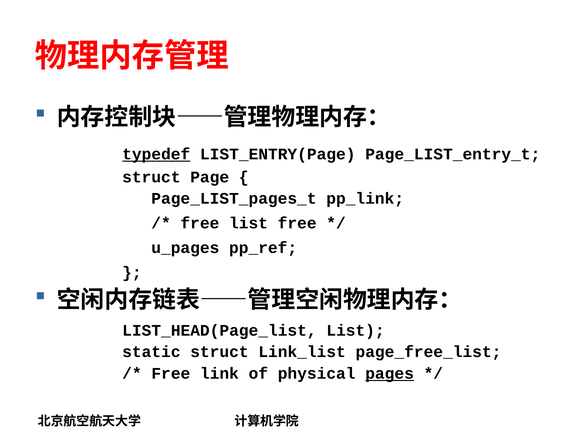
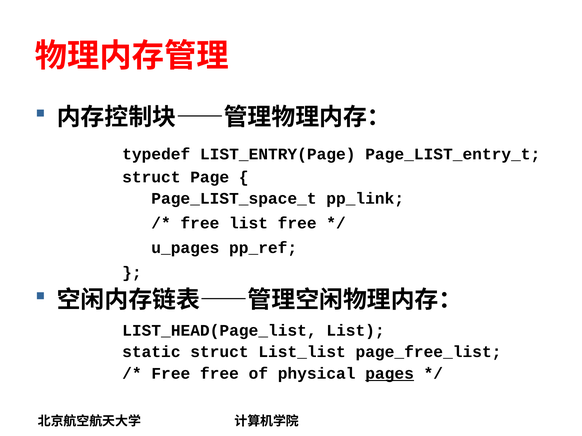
typedef underline: present -> none (156, 154)
Page_LIST_pages_t: Page_LIST_pages_t -> Page_LIST_space_t (234, 199)
Link_list: Link_list -> List_list (302, 352)
Free link: link -> free (219, 374)
